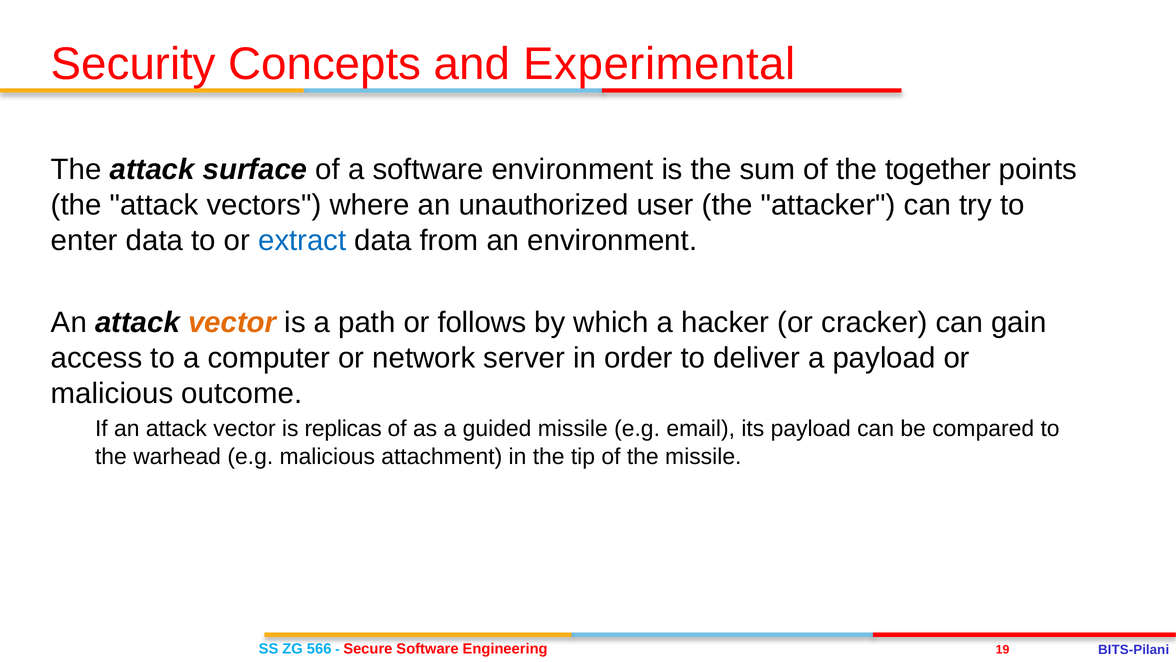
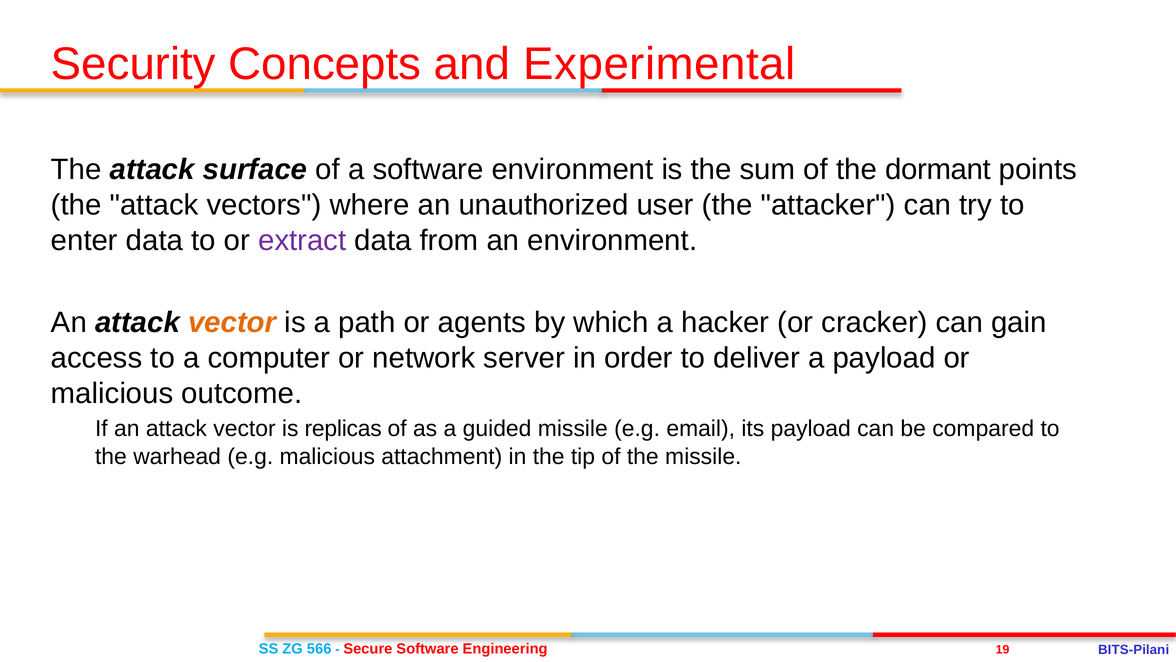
together: together -> dormant (938, 170)
extract colour: blue -> purple (302, 240)
follows: follows -> agents (482, 323)
